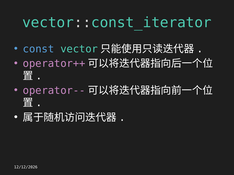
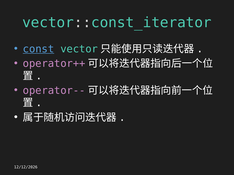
const underline: none -> present (38, 49)
